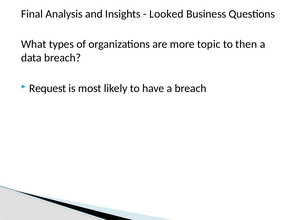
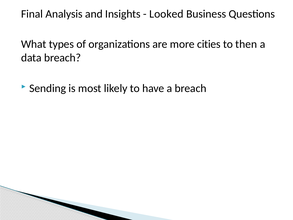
topic: topic -> cities (209, 44)
Request: Request -> Sending (48, 88)
